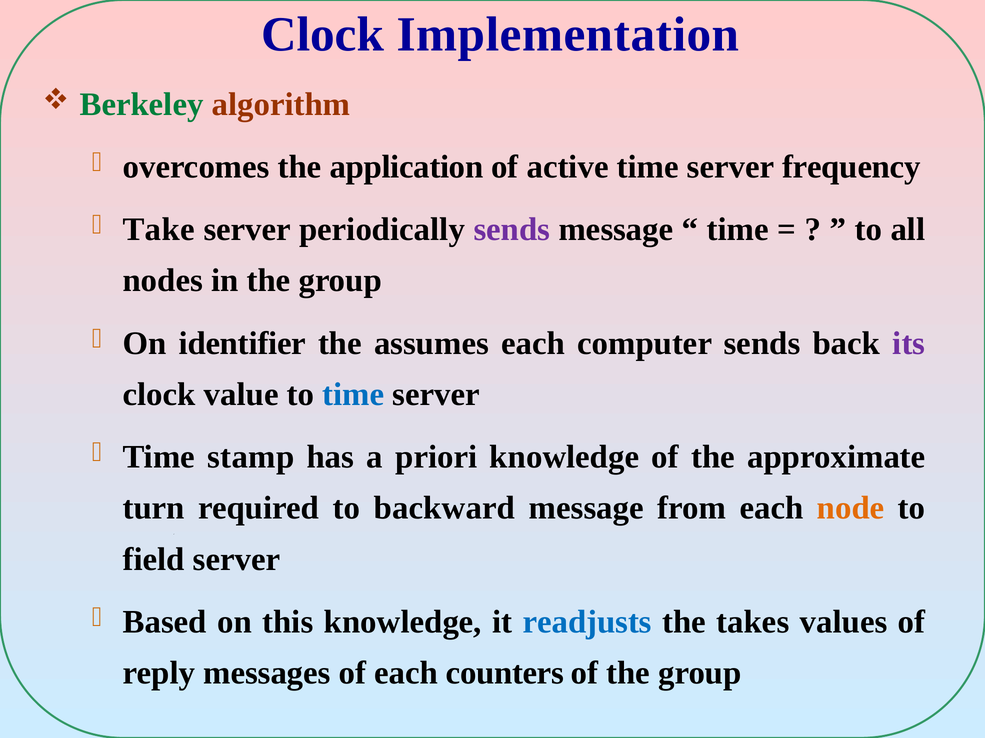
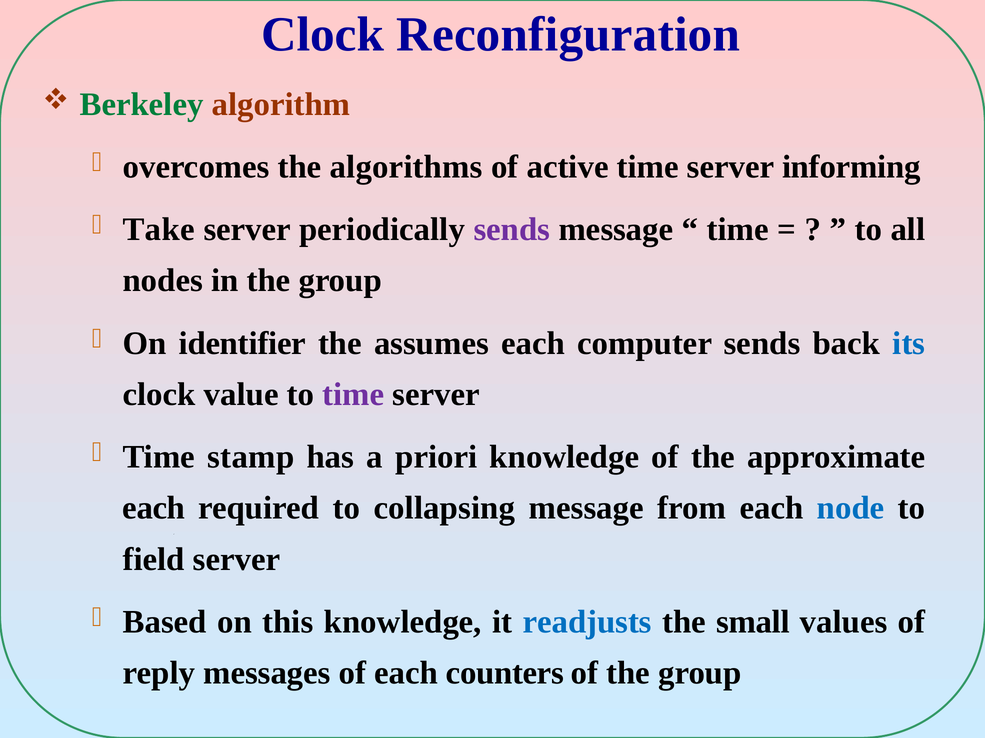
Implementation: Implementation -> Reconfiguration (568, 35)
application: application -> algorithms (406, 167)
frequency: frequency -> informing (851, 167)
its colour: purple -> blue (909, 344)
time colour: blue -> purple (353, 395)
turn: turn -> each (154, 509)
backward: backward -> collapsing (444, 509)
node colour: orange -> blue (851, 509)
takes: takes -> small (753, 622)
